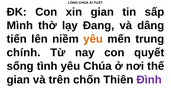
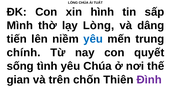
xin gian: gian -> hình (102, 12)
lạy Đang: Đang -> Lòng (99, 26)
yêu colour: orange -> blue (93, 39)
